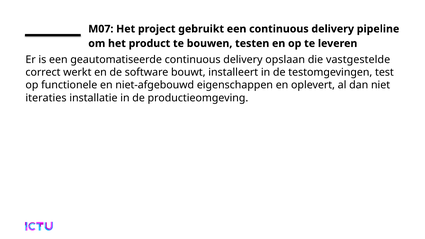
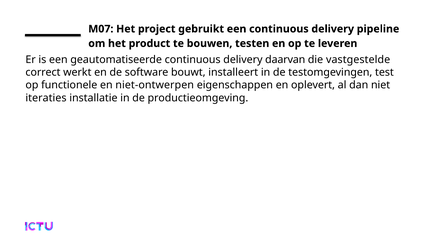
opslaan: opslaan -> daarvan (285, 60)
niet-afgebouwd: niet-afgebouwd -> niet-ontwerpen (155, 85)
